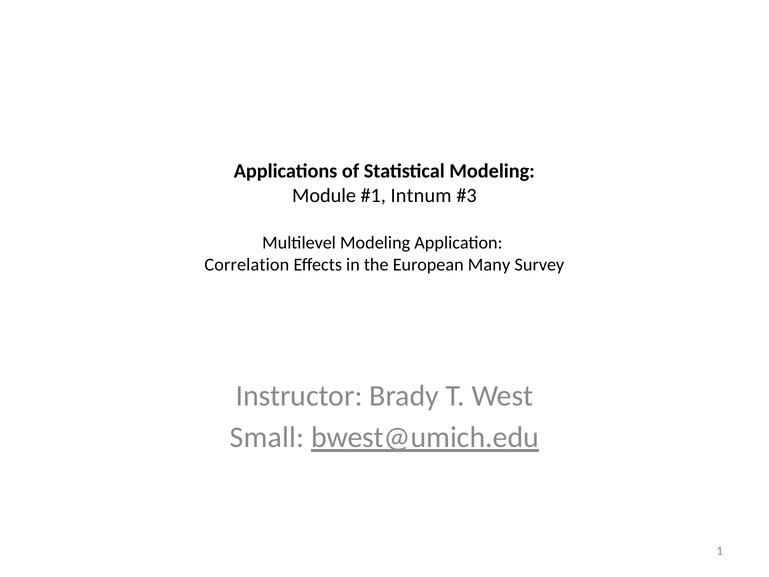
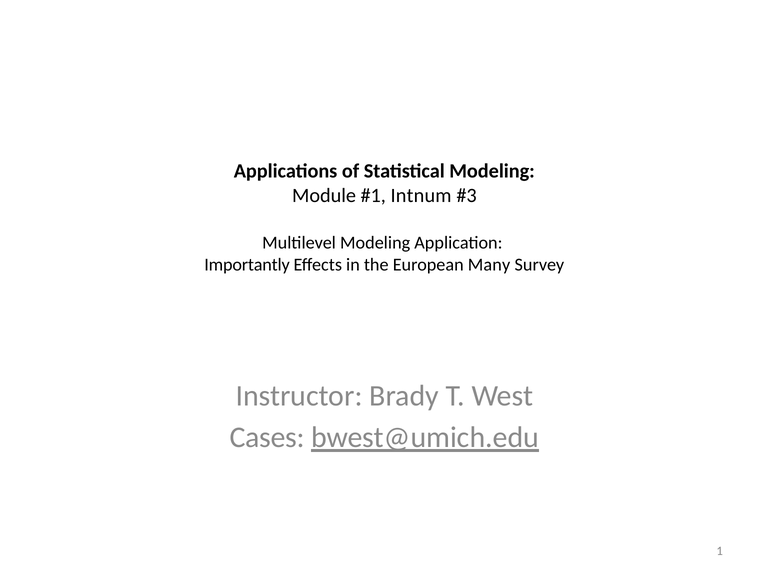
Correlation: Correlation -> Importantly (247, 265)
Small: Small -> Cases (267, 437)
